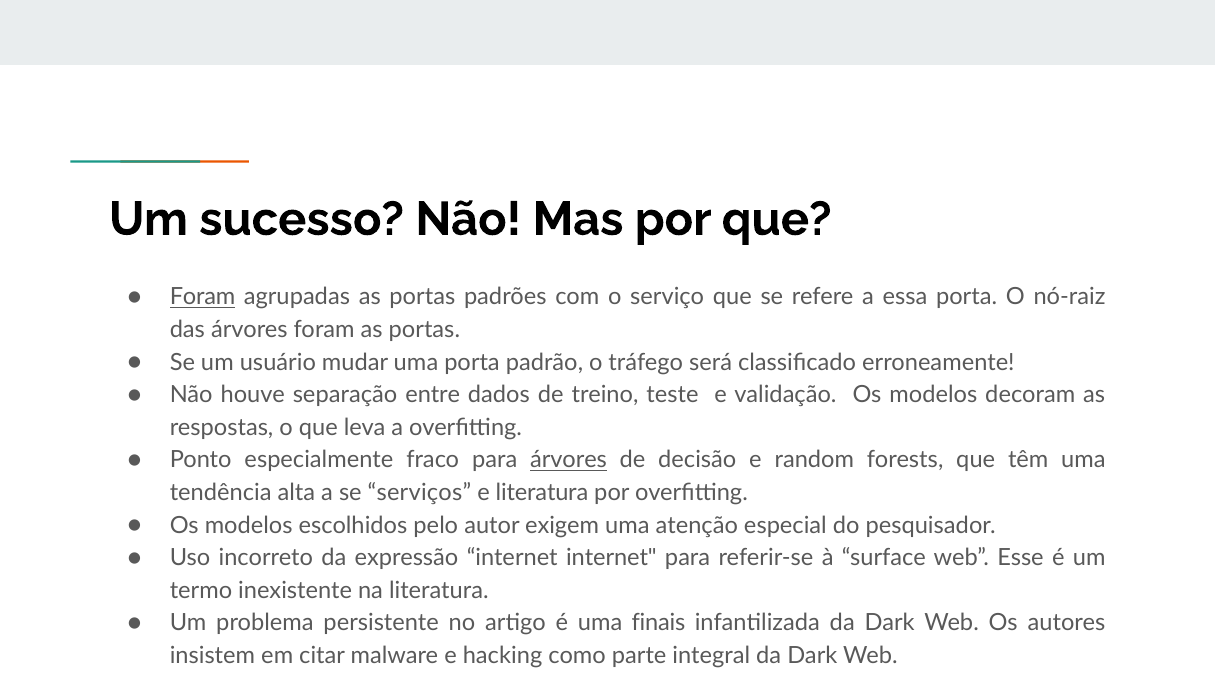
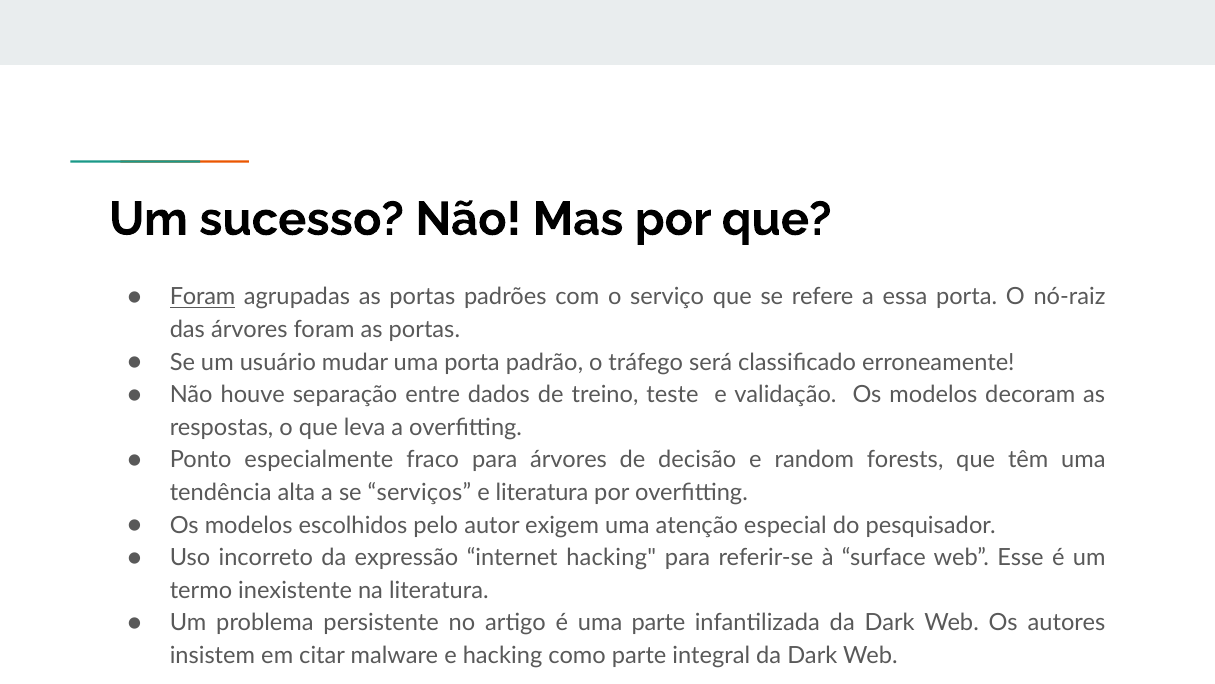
árvores underline: present -> none (569, 460)
internet internet: internet -> hacking (611, 558)
uma finais: finais -> parte (658, 623)
